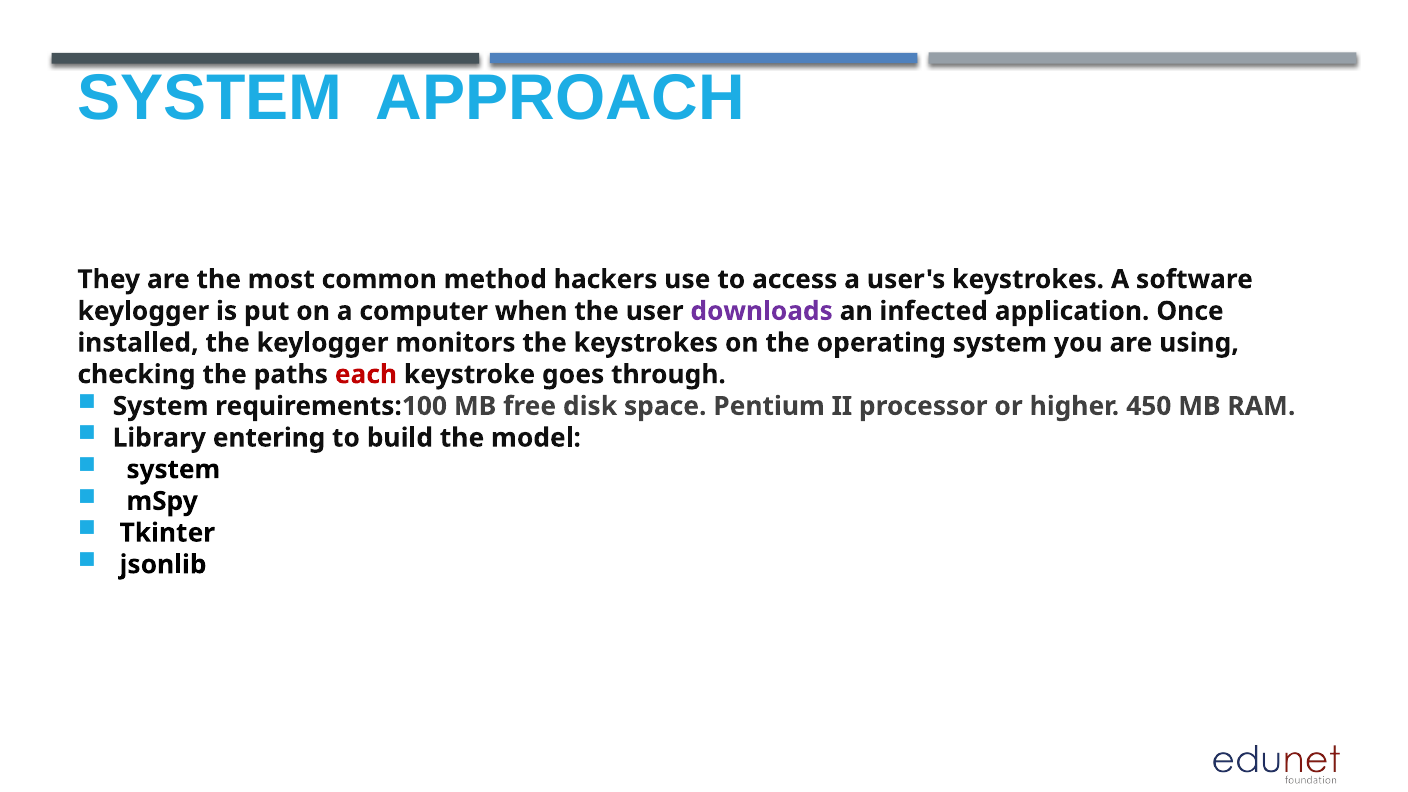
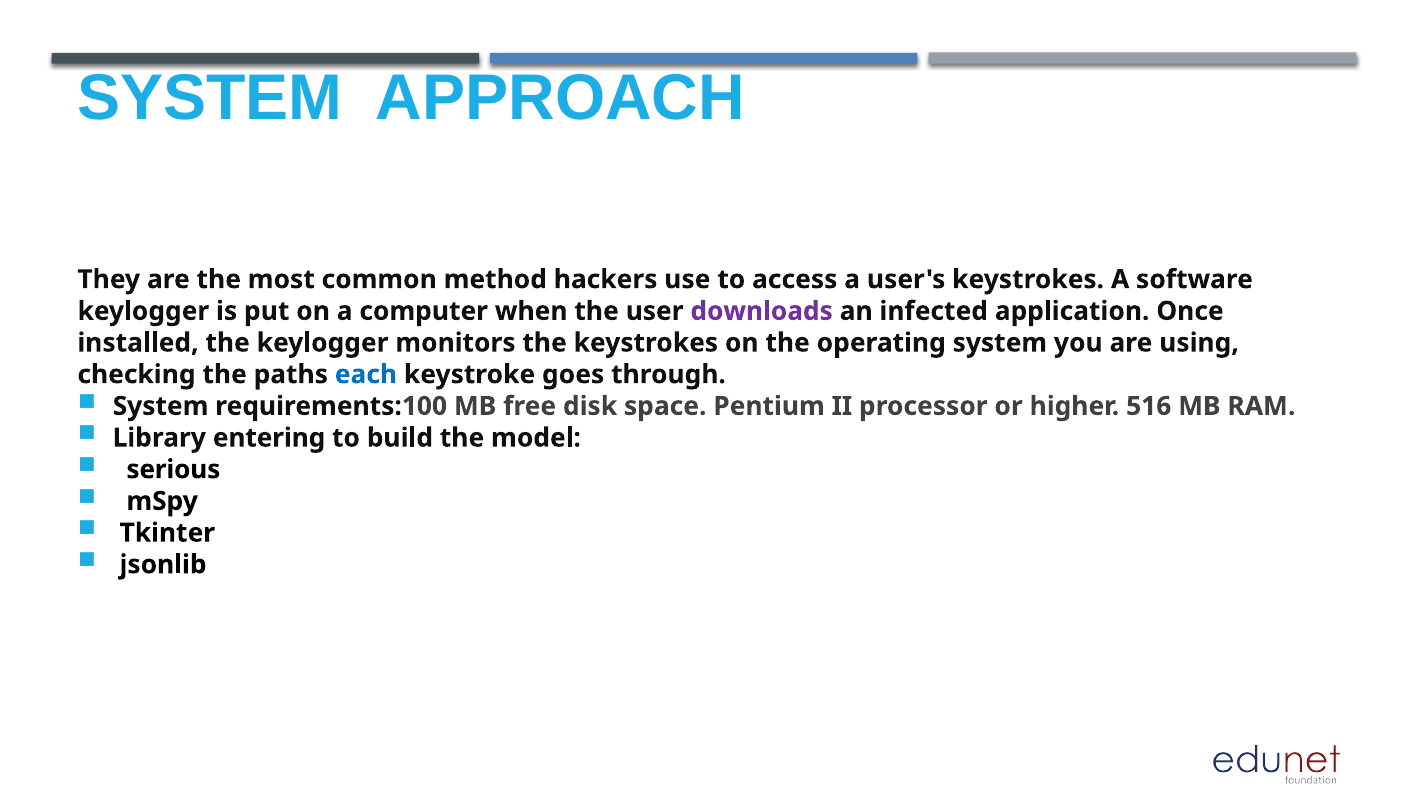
each colour: red -> blue (366, 374)
450: 450 -> 516 (1149, 406)
system: system -> serious (173, 470)
